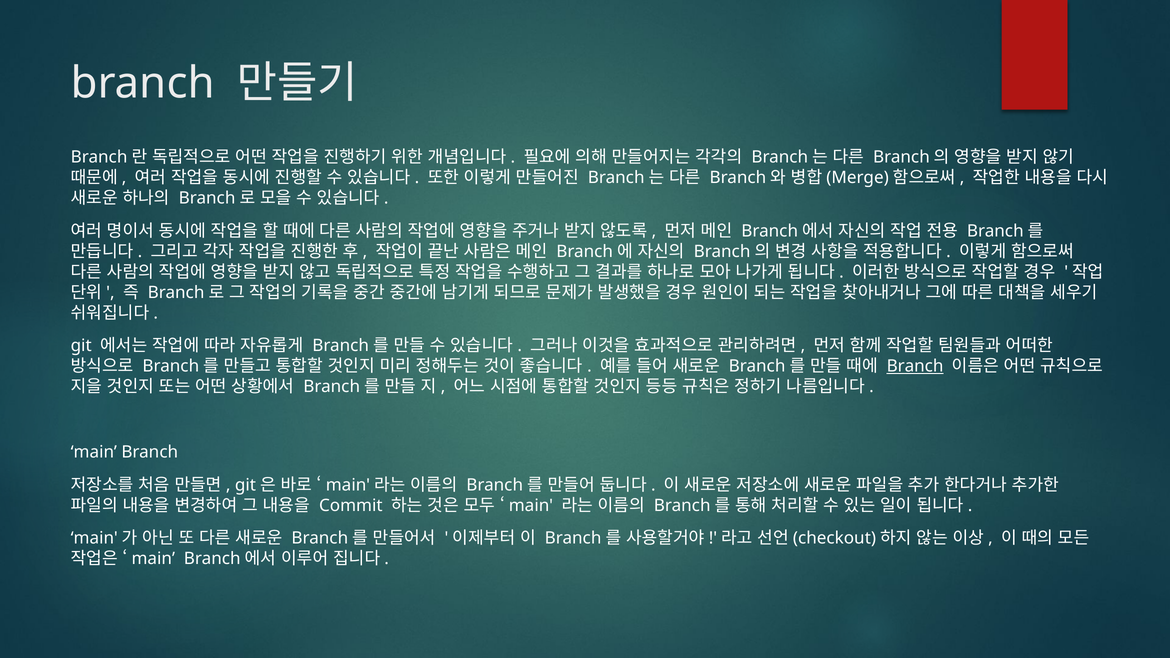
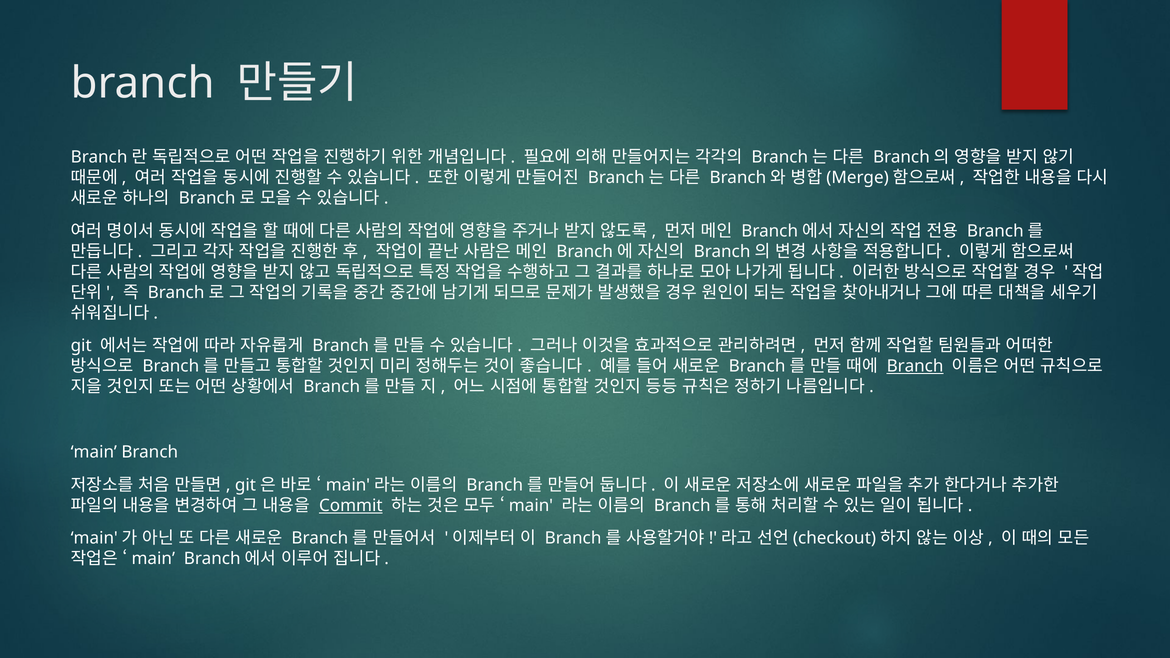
Commit underline: none -> present (351, 506)
